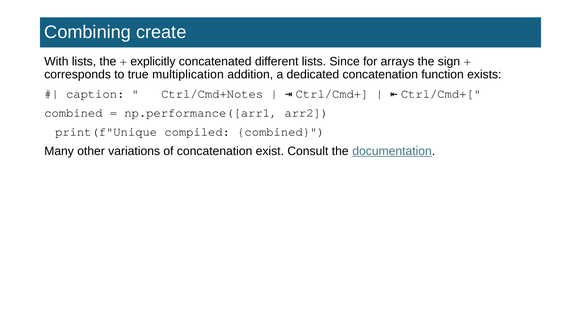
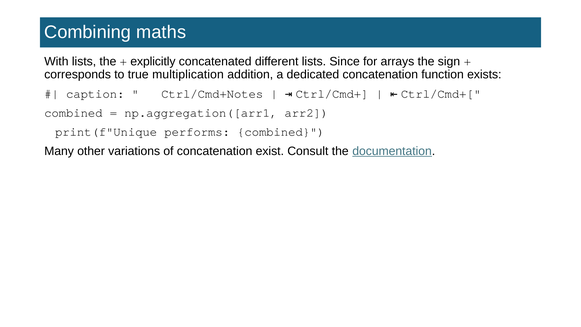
create: create -> maths (161, 32)
np.performance([arr1: np.performance([arr1 -> np.aggregation([arr1 (201, 113)
compiled: compiled -> performs (197, 132)
